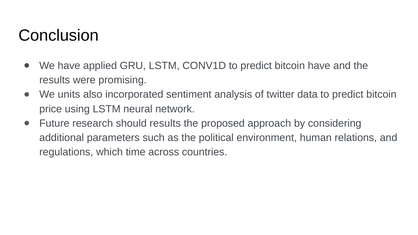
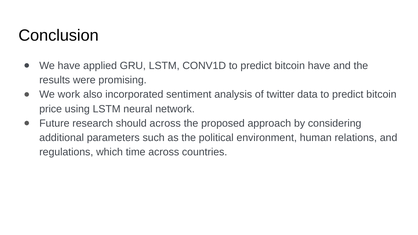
units: units -> work (69, 95)
should results: results -> across (165, 123)
